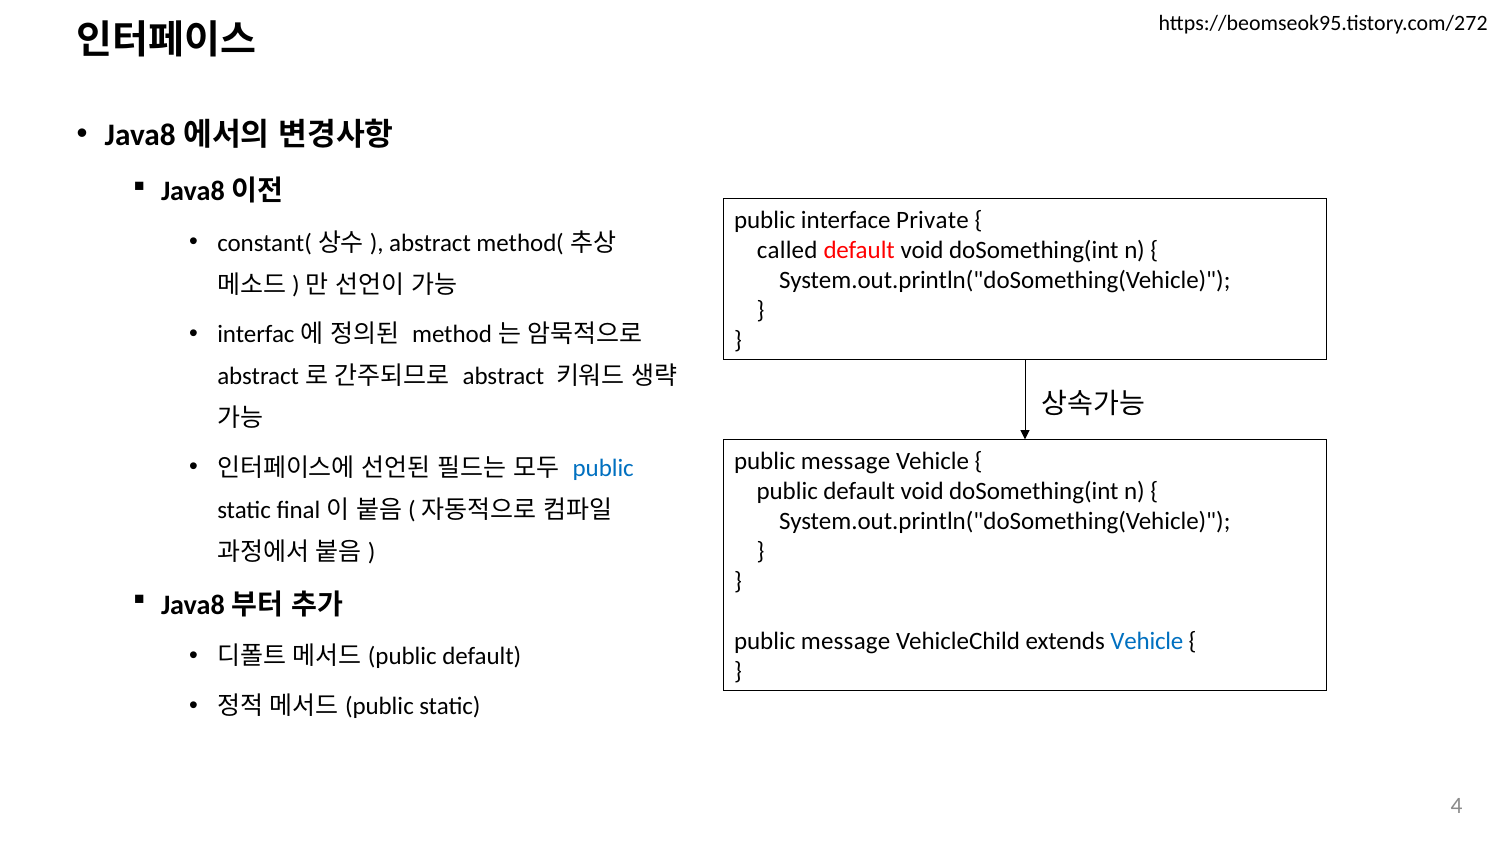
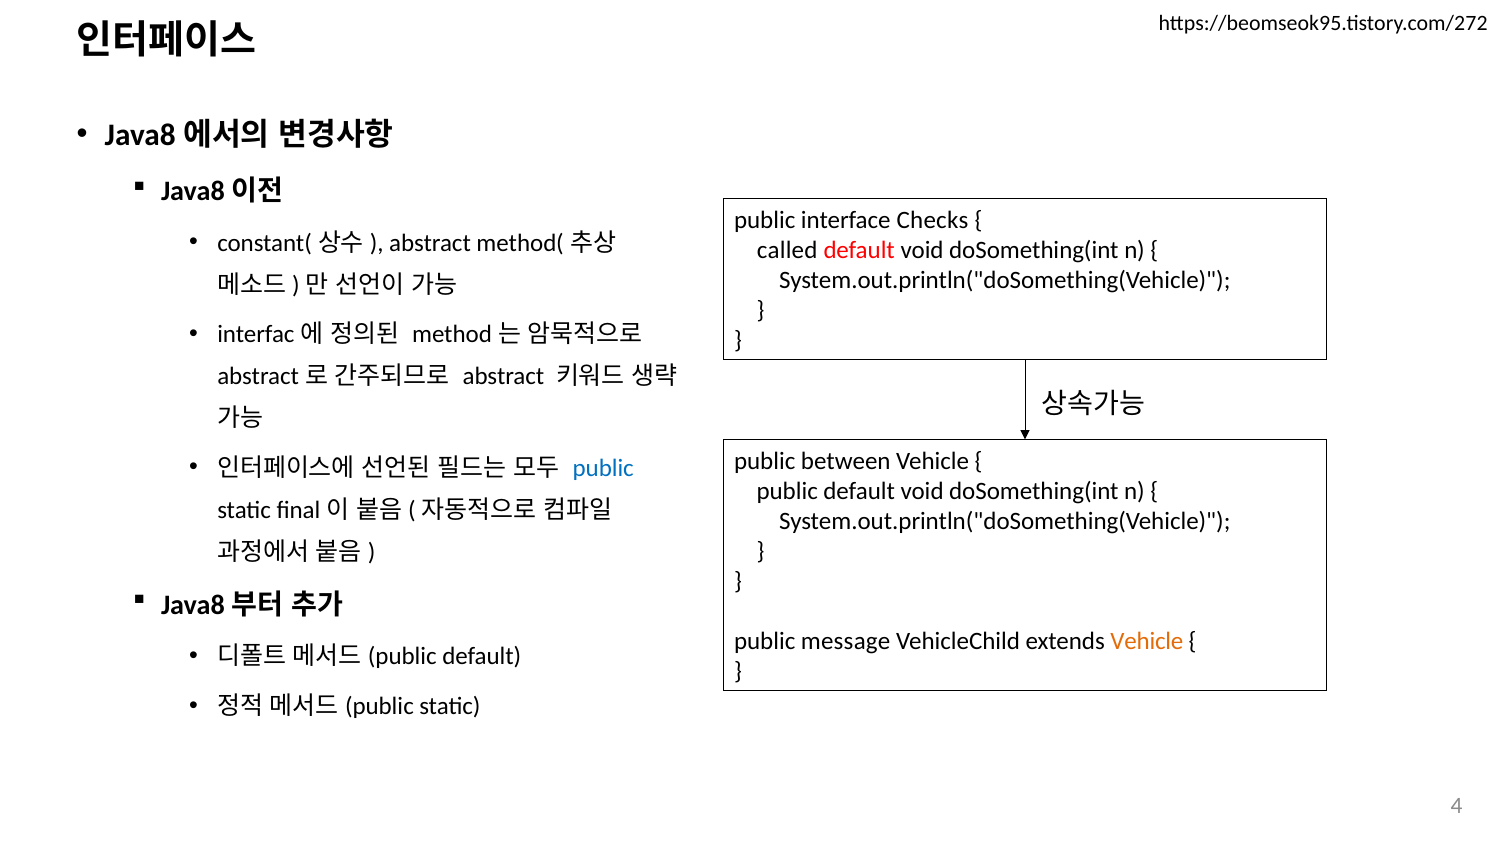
Private: Private -> Checks (933, 220)
message: message -> between (846, 462)
Vehicle colour: blue -> orange (1147, 642)
